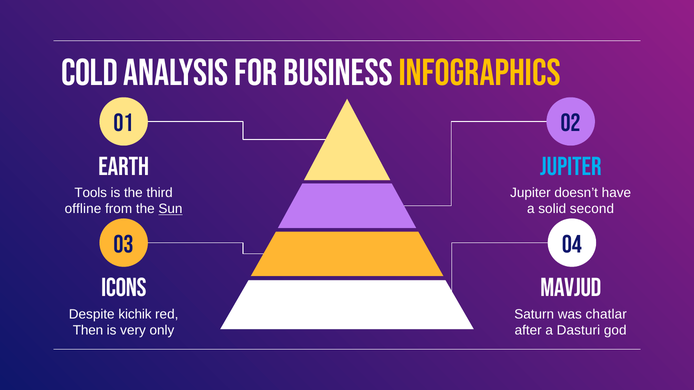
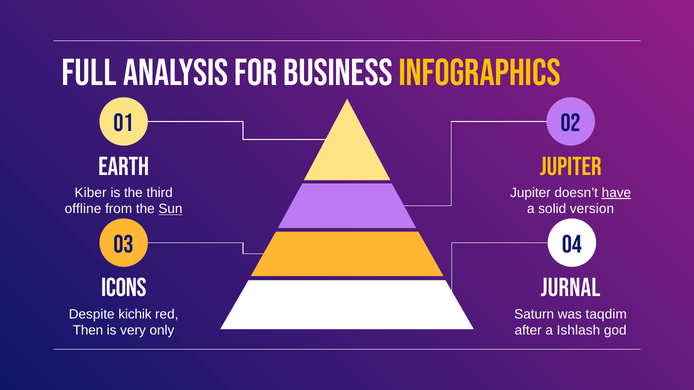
COLD: COLD -> FULL (89, 73)
jupiter colour: light blue -> yellow (571, 167)
Tools: Tools -> Kiber (91, 193)
have underline: none -> present (616, 193)
second: second -> version (592, 209)
MAVJUD: MAVJUD -> JURNAL (571, 288)
chatlar: chatlar -> taqdim (606, 314)
Dasturi: Dasturi -> Ishlash (578, 331)
